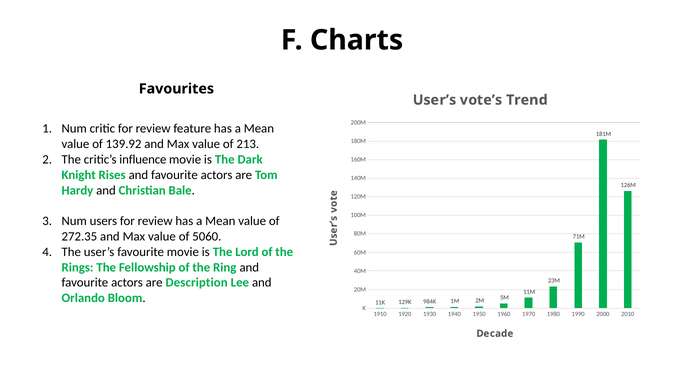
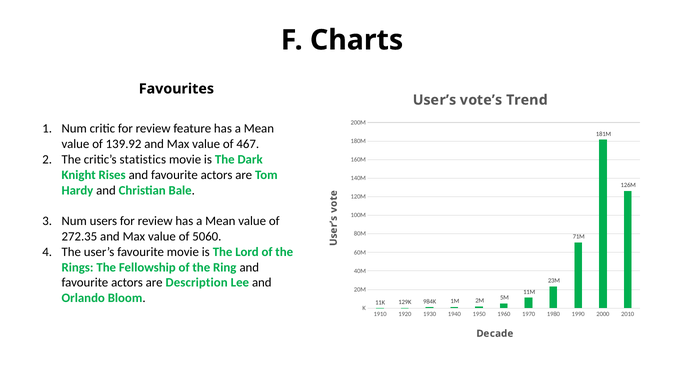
213: 213 -> 467 (248, 144)
influence: influence -> statistics (143, 159)
